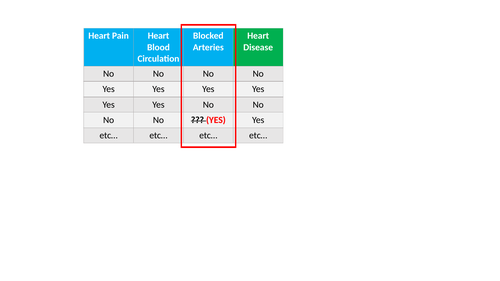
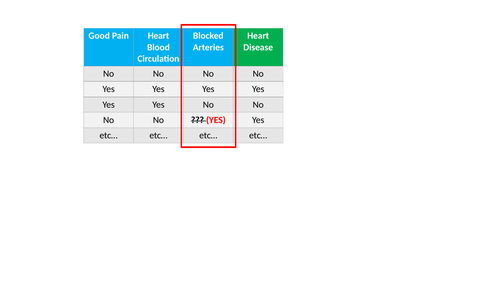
Heart: Heart -> Good (99, 36)
